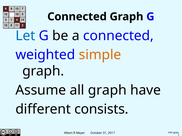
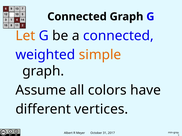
Let colour: blue -> orange (25, 36)
all graph: graph -> colors (107, 90)
consists: consists -> vertices (101, 110)
